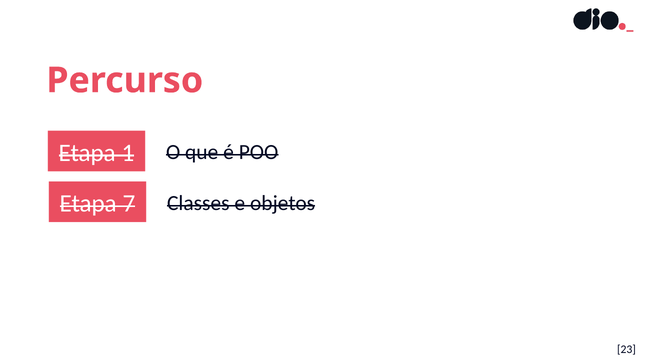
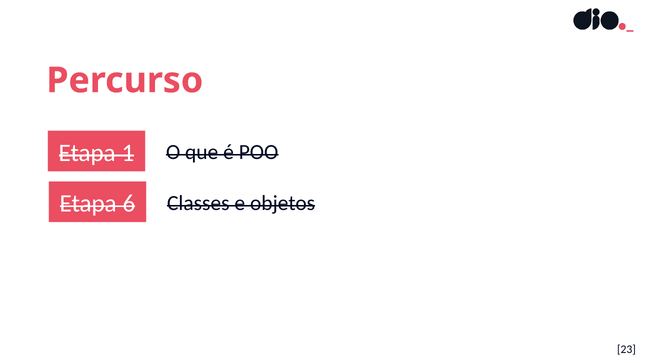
7: 7 -> 6 (129, 203)
